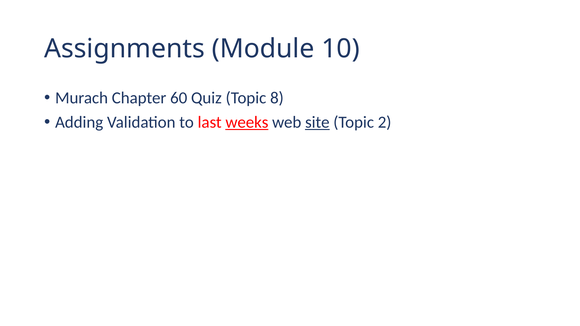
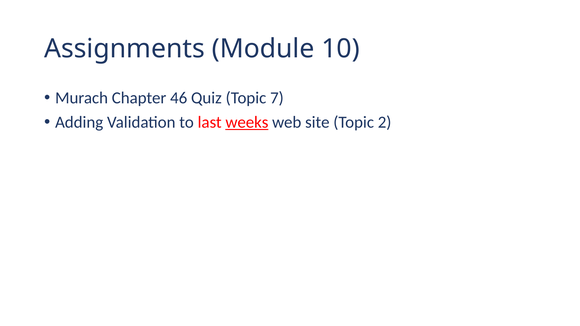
60: 60 -> 46 (179, 98)
8: 8 -> 7 (277, 98)
site underline: present -> none (317, 122)
